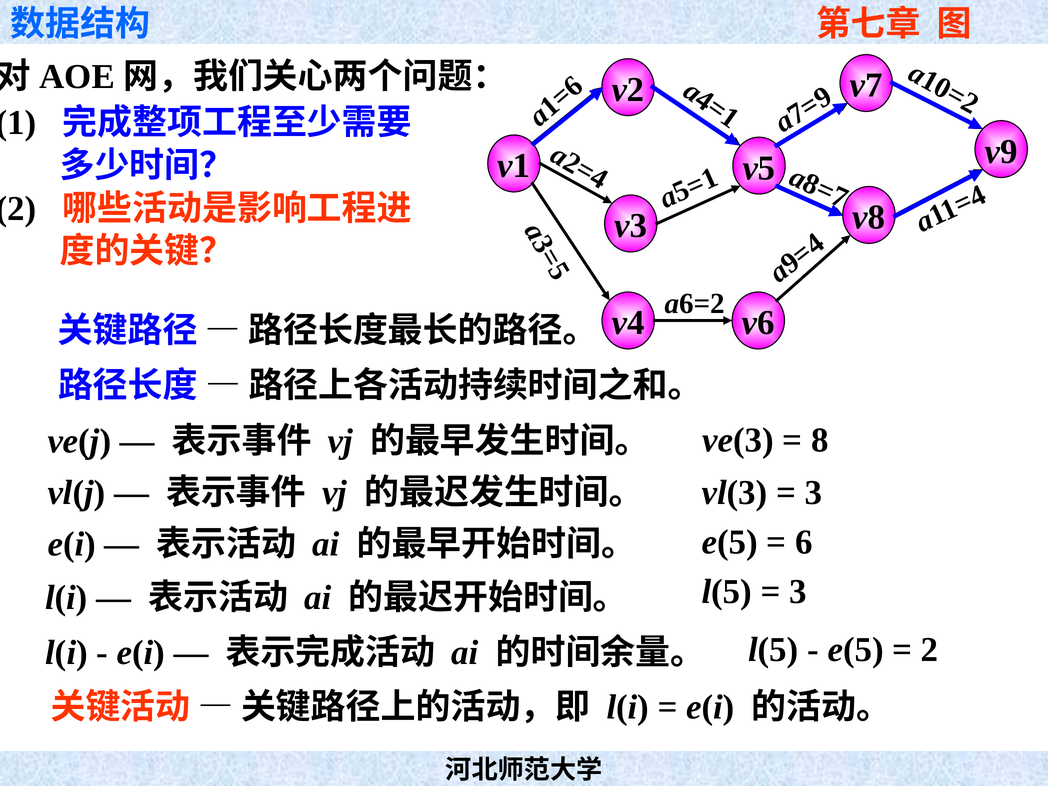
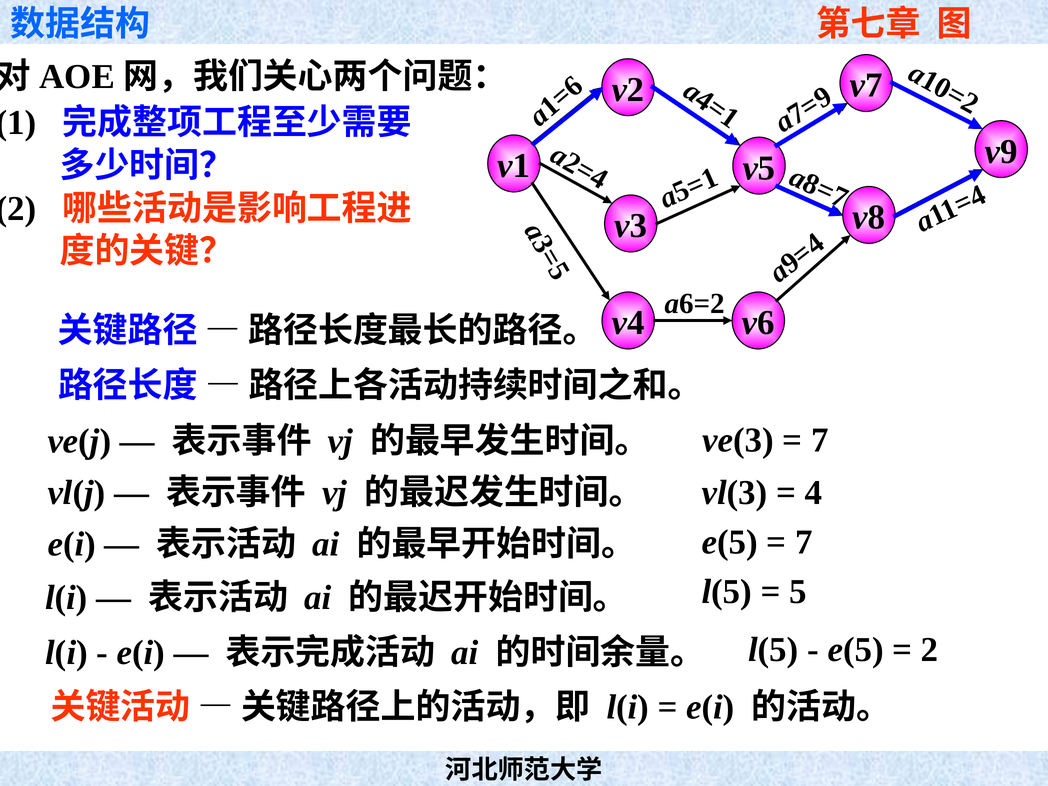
8: 8 -> 7 (820, 440)
3: 3 -> 4 (814, 493)
6: 6 -> 7 (804, 542)
3: 3 -> 5 (798, 592)
